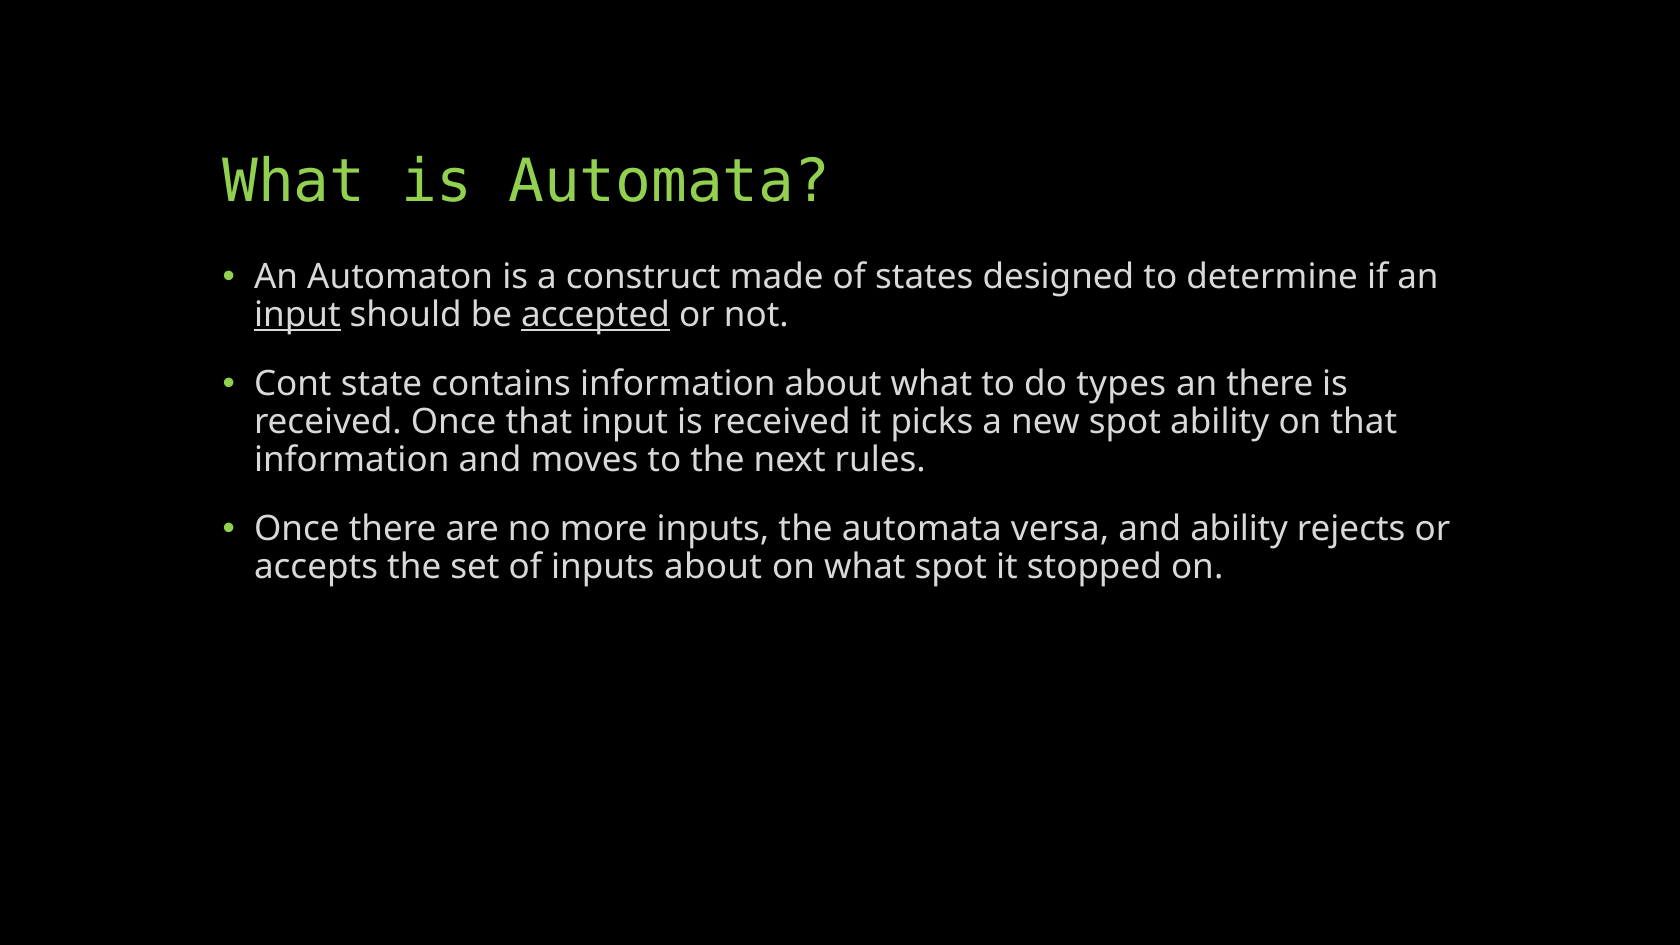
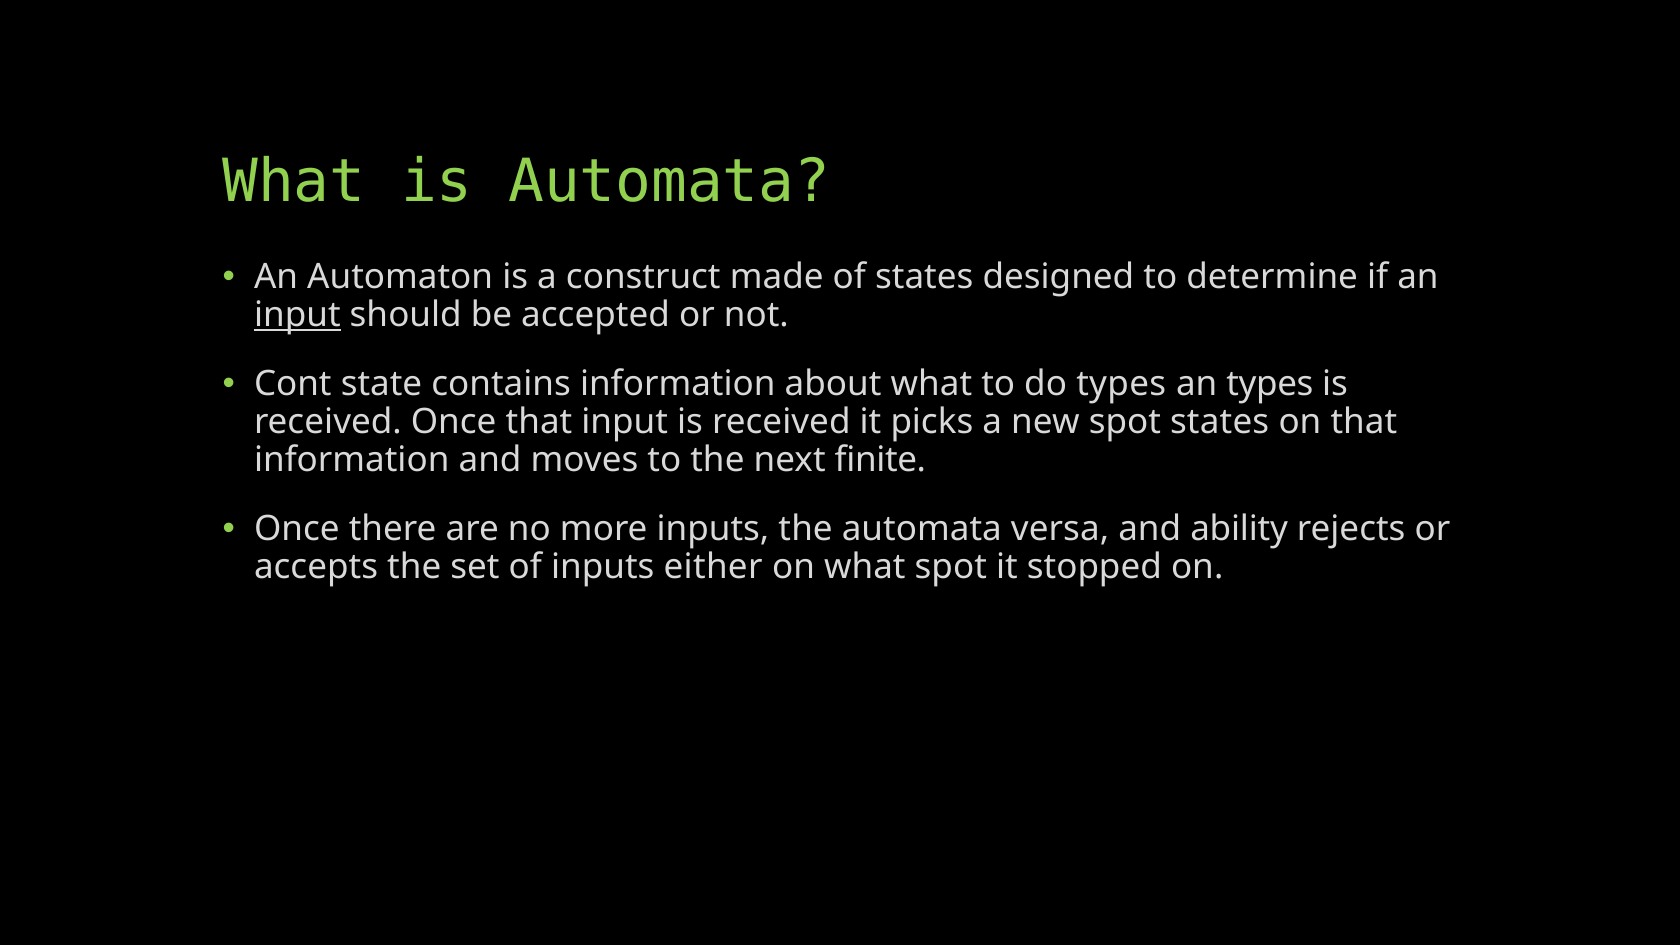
accepted underline: present -> none (596, 315)
an there: there -> types (1270, 384)
spot ability: ability -> states (1220, 422)
rules: rules -> finite (880, 460)
inputs about: about -> either (713, 567)
